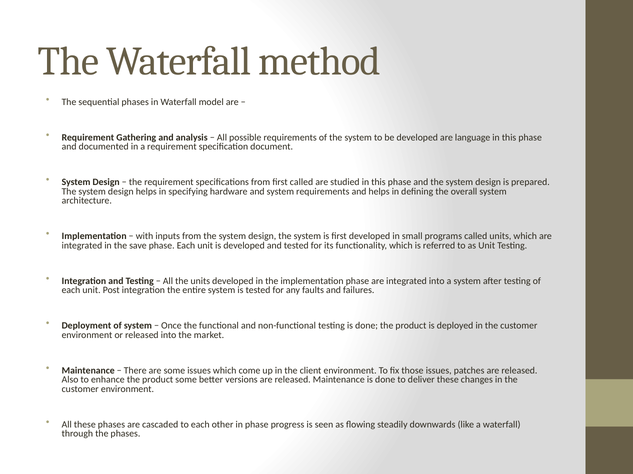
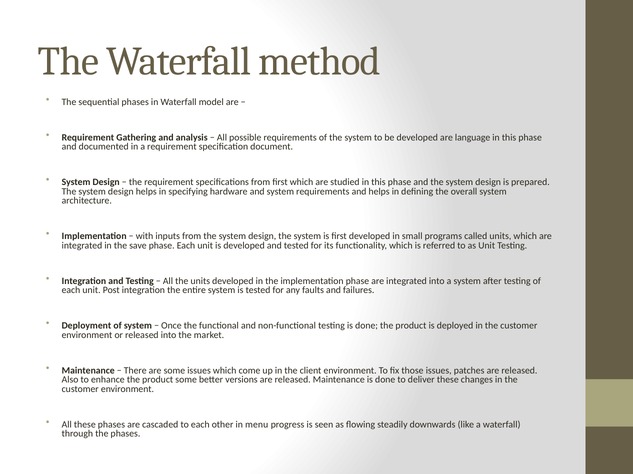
first called: called -> which (301, 182)
in phase: phase -> menu (257, 425)
